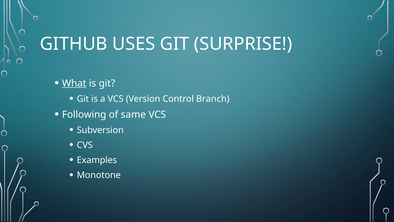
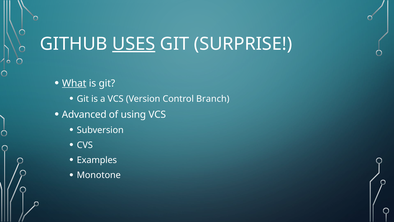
USES underline: none -> present (134, 44)
Following: Following -> Advanced (84, 114)
same: same -> using (133, 114)
